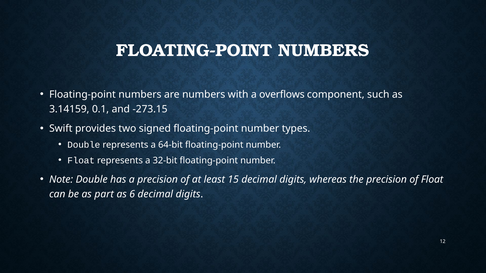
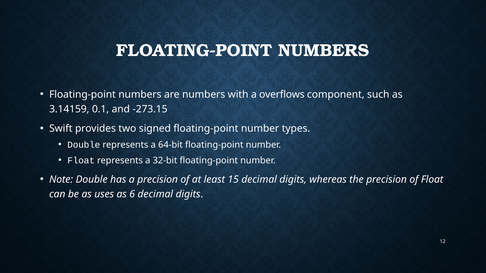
part: part -> uses (104, 194)
